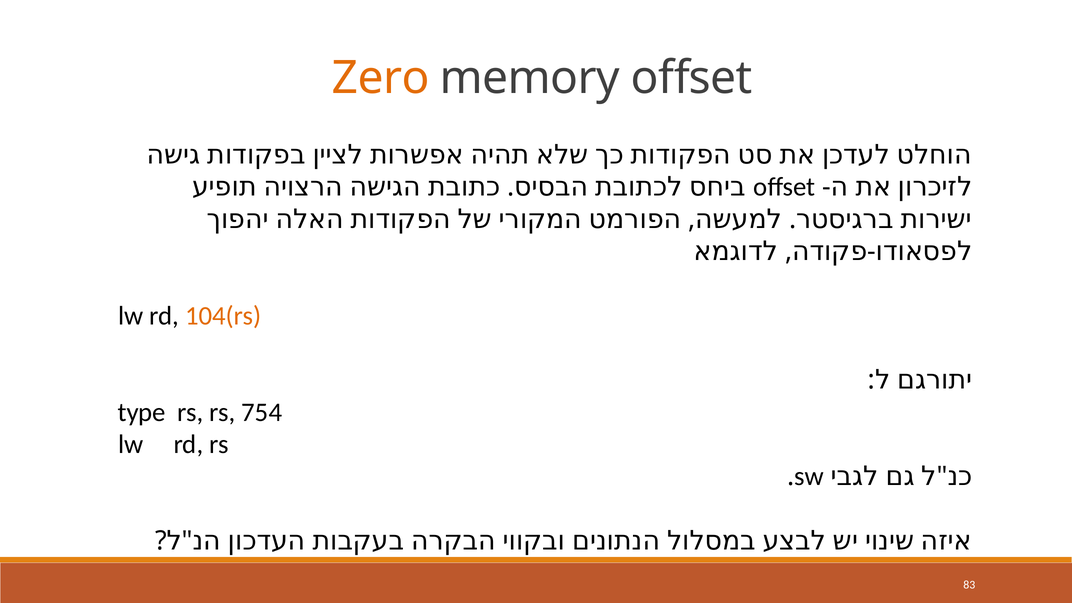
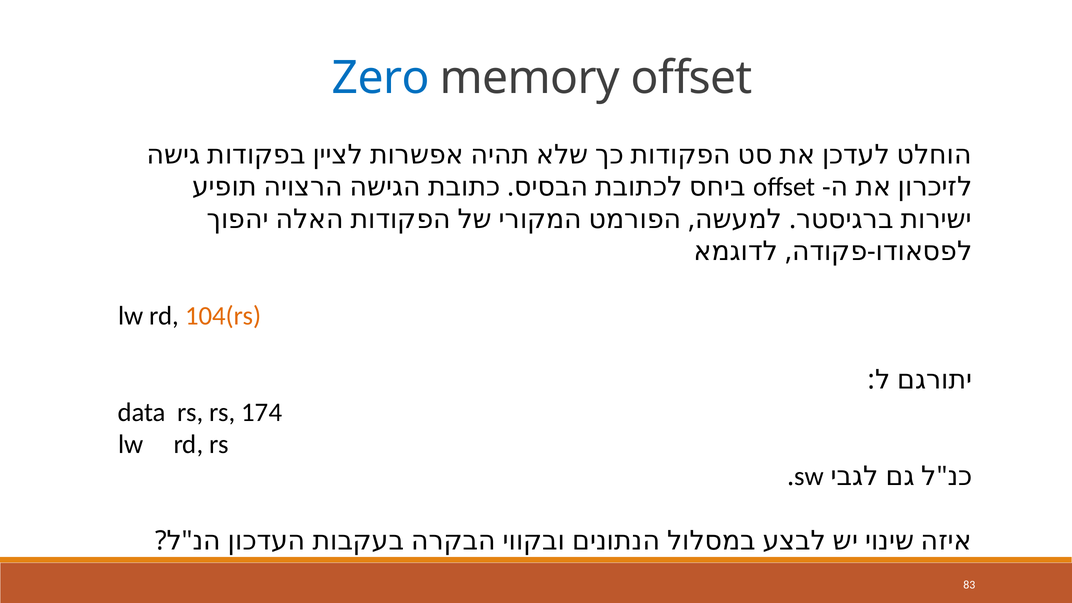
Zero colour: orange -> blue (381, 78)
type: type -> data (142, 412)
754: 754 -> 174 (262, 412)
